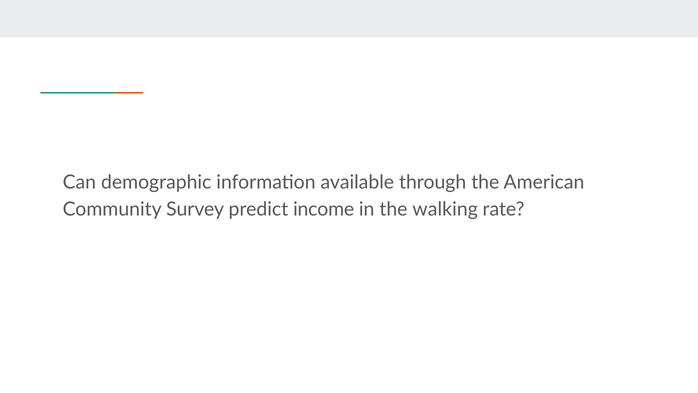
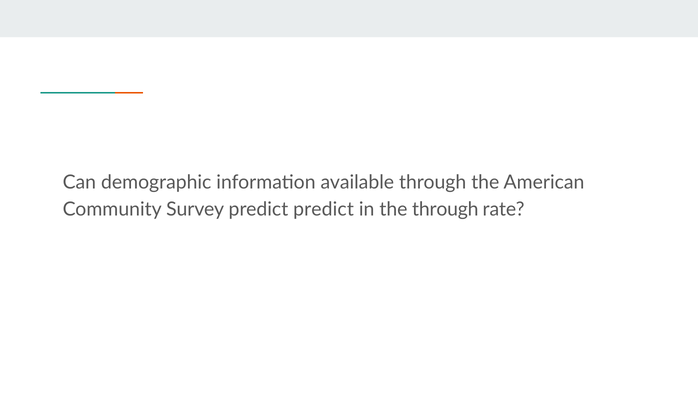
predict income: income -> predict (323, 209)
the walking: walking -> through (445, 209)
